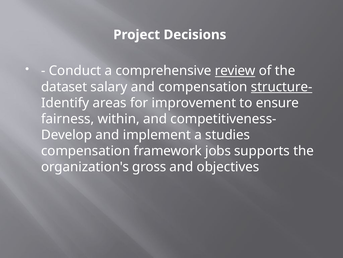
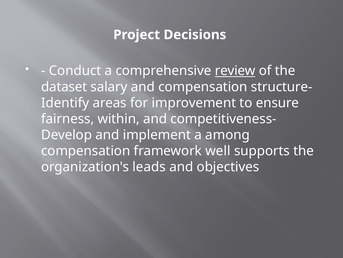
structure- underline: present -> none (282, 87)
studies: studies -> among (228, 135)
jobs: jobs -> well (218, 151)
gross: gross -> leads (149, 166)
